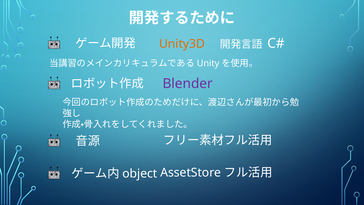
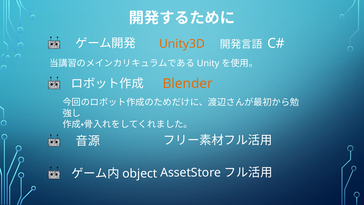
Blender colour: purple -> orange (188, 84)
